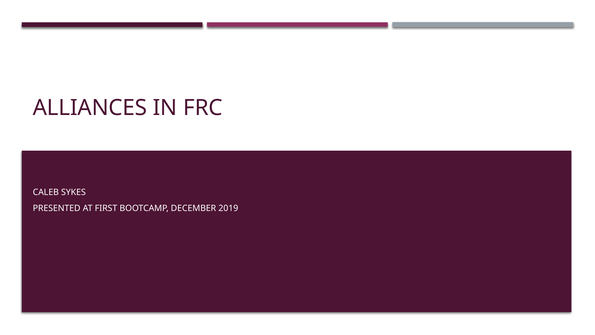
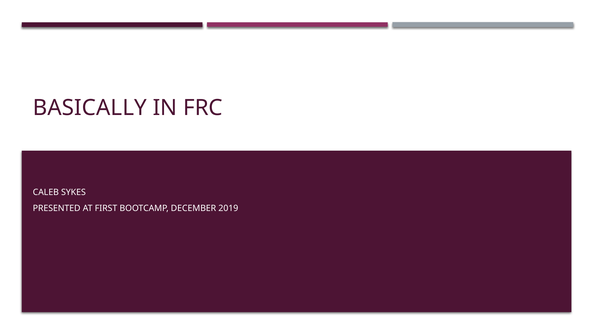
ALLIANCES: ALLIANCES -> BASICALLY (90, 108)
